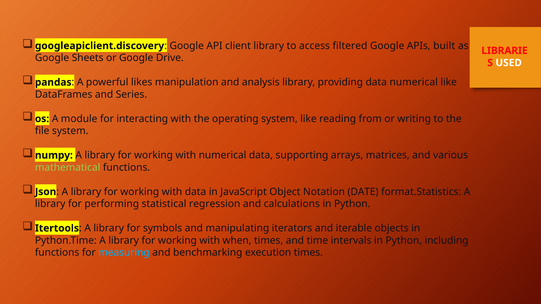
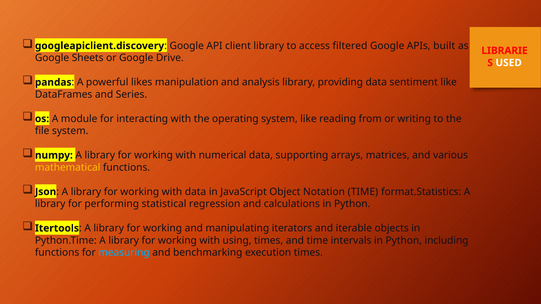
data numerical: numerical -> sentiment (414, 82)
mathematical colour: light green -> yellow (68, 168)
Notation DATE: DATE -> TIME (363, 192)
symbols: symbols -> working (163, 228)
when: when -> using (237, 241)
